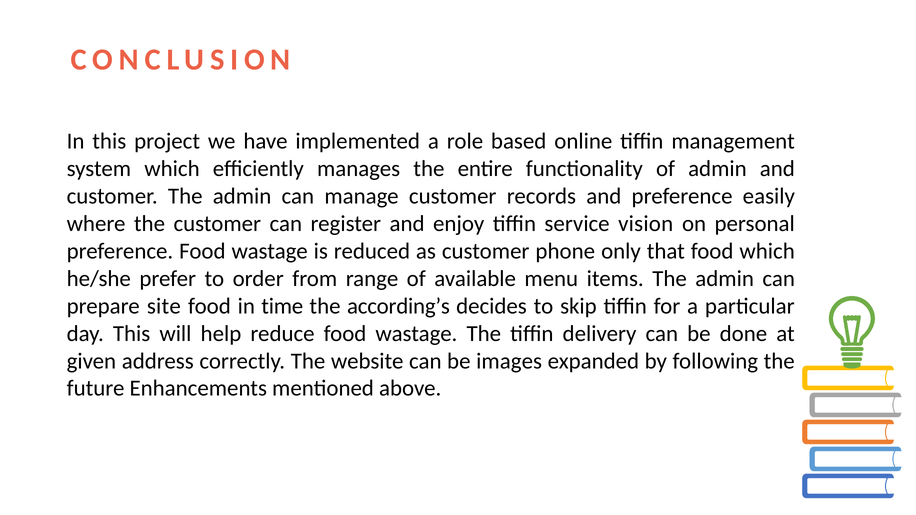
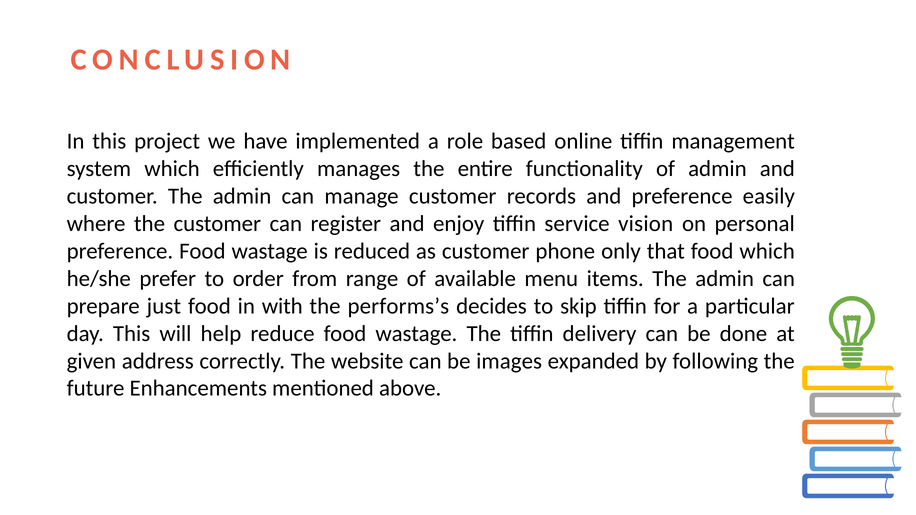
site: site -> just (164, 306)
time: time -> with (282, 306)
according’s: according’s -> performs’s (398, 306)
